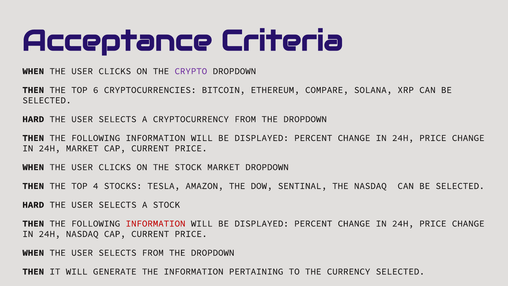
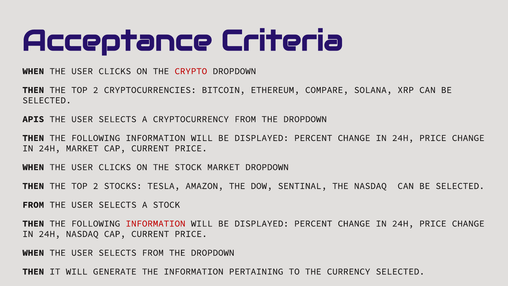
CRYPTO colour: purple -> red (191, 71)
6: 6 -> 2 (96, 90)
HARD: HARD -> APIS (33, 119)
4: 4 -> 2 (96, 186)
HARD: HARD -> FROM (33, 205)
